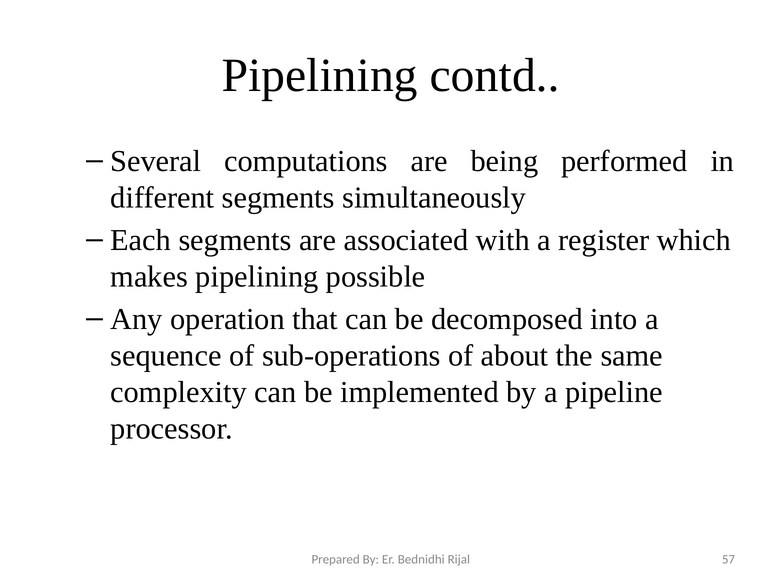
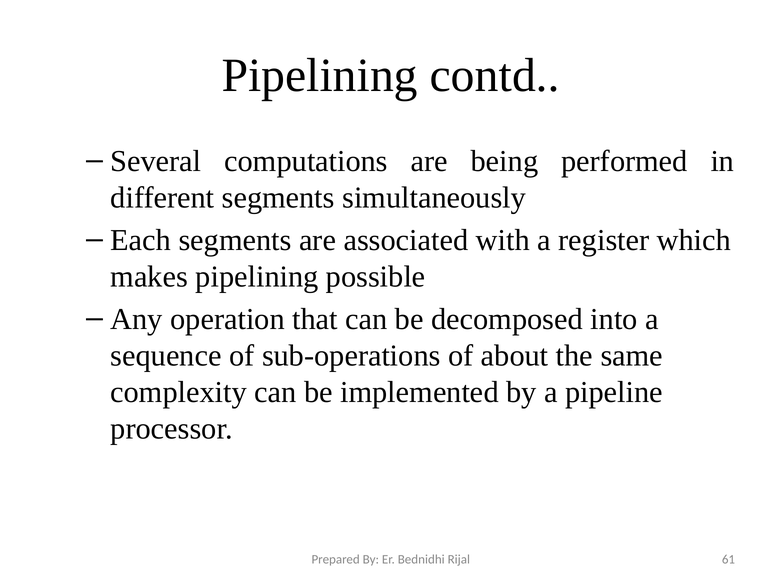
57: 57 -> 61 (728, 560)
